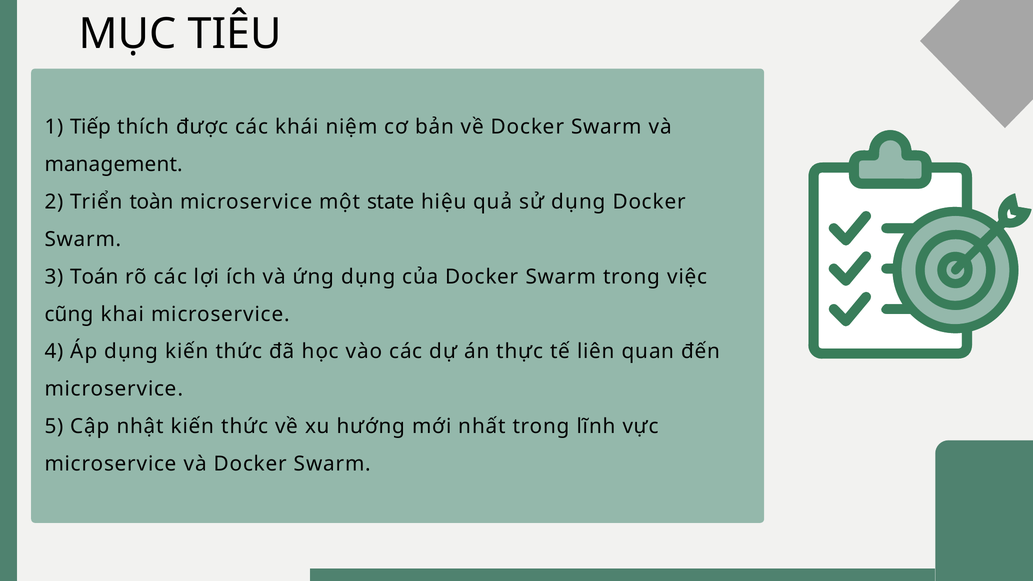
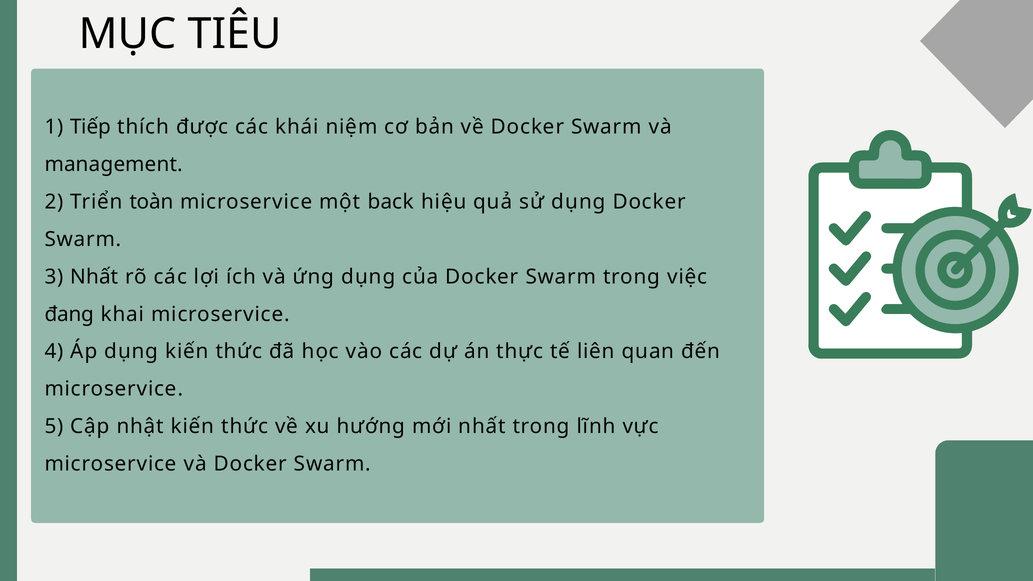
state: state -> back (391, 202)
3 Toán: Toán -> Nhất (94, 277)
cũng: cũng -> đang (69, 314)
